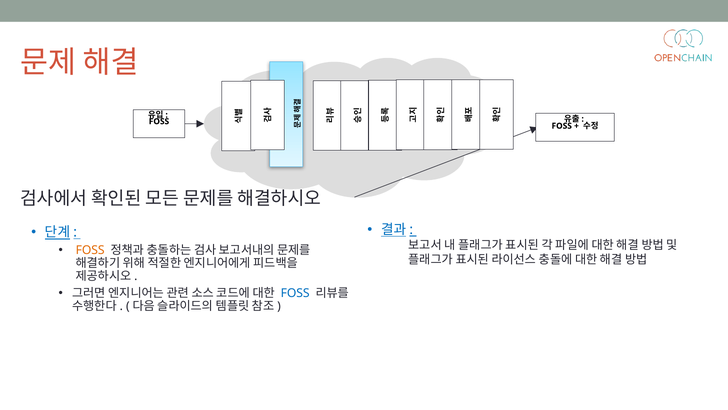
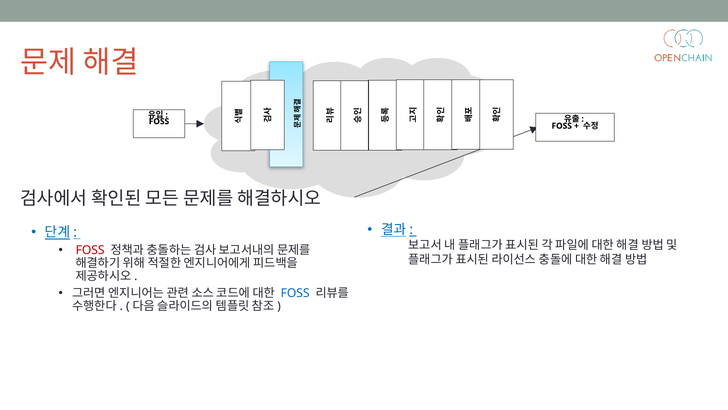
FOSS colour: orange -> red (90, 250)
